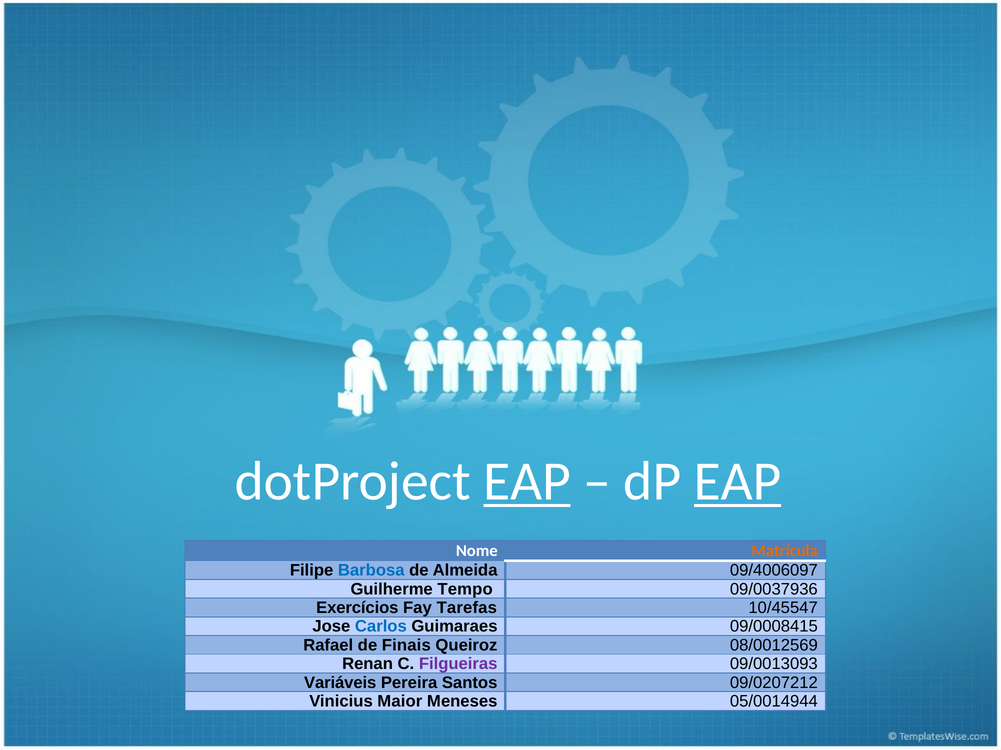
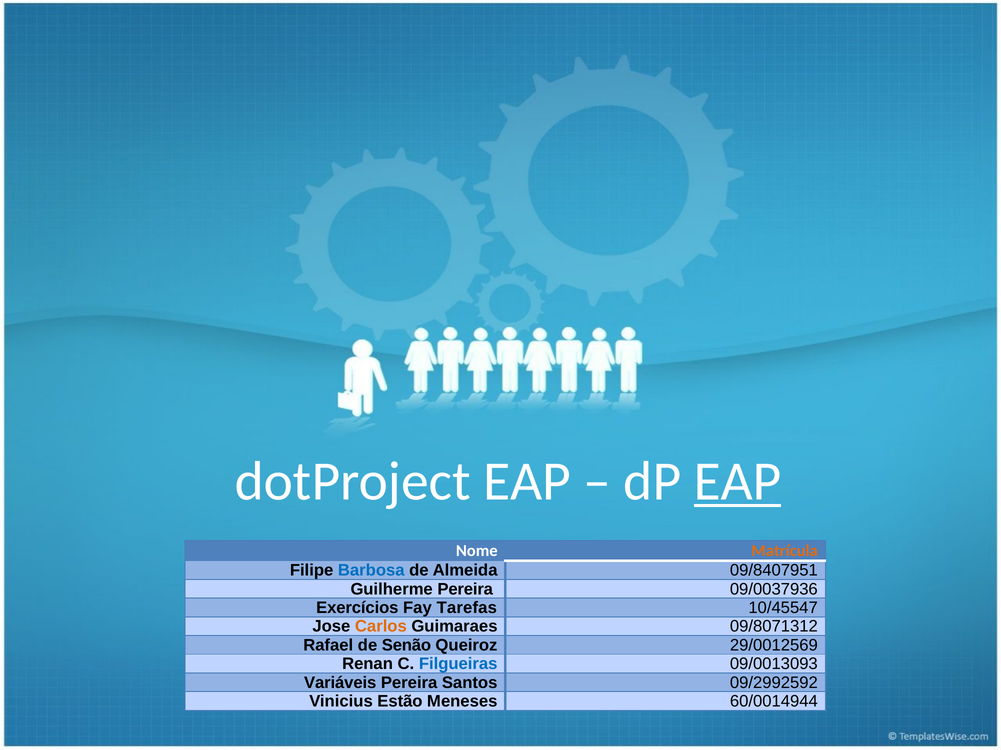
EAP underline: present -> none (527, 482)
09/4006097: 09/4006097 -> 09/8407951 (774, 571)
Guilherme Tempo: Tempo -> Pereira (465, 590)
Carlos colour: blue -> orange (381, 627)
09/0008415: 09/0008415 -> 09/8071312 (774, 627)
Finais: Finais -> Senão (406, 646)
08/0012569: 08/0012569 -> 29/0012569 (774, 646)
Filgueiras colour: purple -> blue (458, 665)
09/0207212: 09/0207212 -> 09/2992592 (774, 683)
Maior: Maior -> Estão (400, 702)
05/0014944: 05/0014944 -> 60/0014944 (774, 702)
